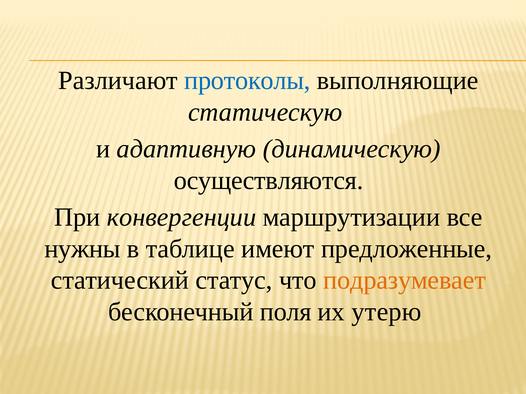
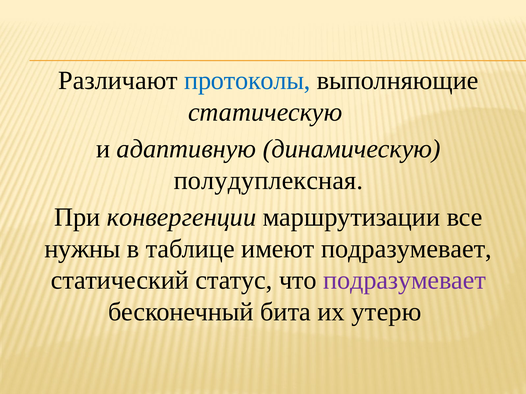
осуществляются: осуществляются -> полудуплексная (268, 181)
имеют предложенные: предложенные -> подразумевает (406, 249)
подразумевает colour: orange -> purple (405, 281)
поля: поля -> бита (286, 312)
